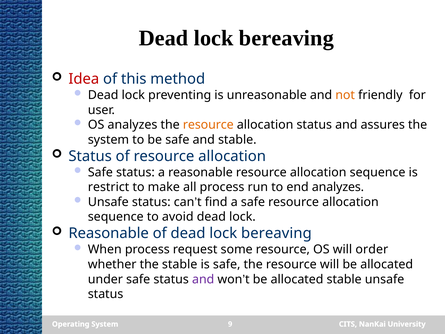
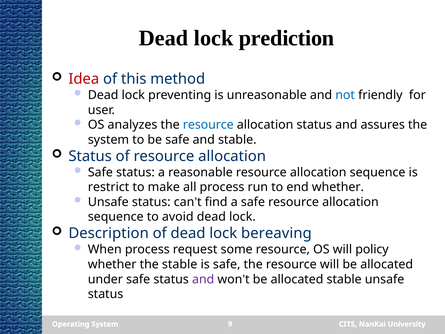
bereaving: bereaving -> prediction (287, 38)
not colour: orange -> blue (345, 95)
resource colour: orange -> blue (208, 125)
end analyzes: analyzes -> whether (338, 187)
Reasonable: Reasonable -> Description (109, 233)
order: order -> policy (372, 249)
